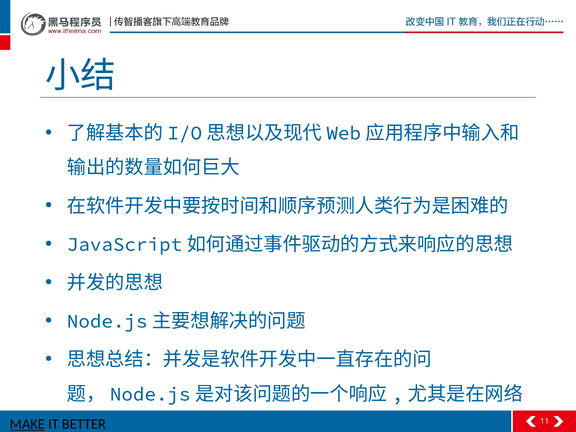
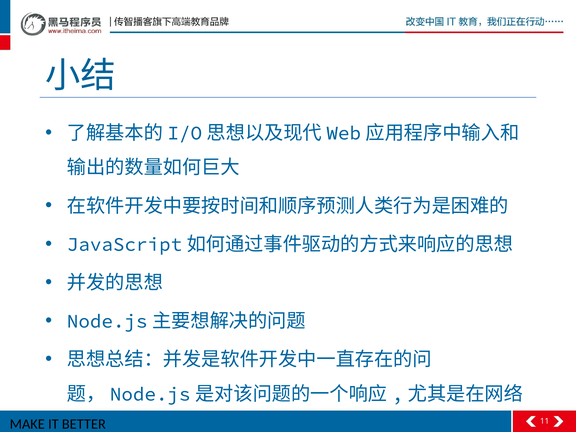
MAKE underline: present -> none (27, 424)
